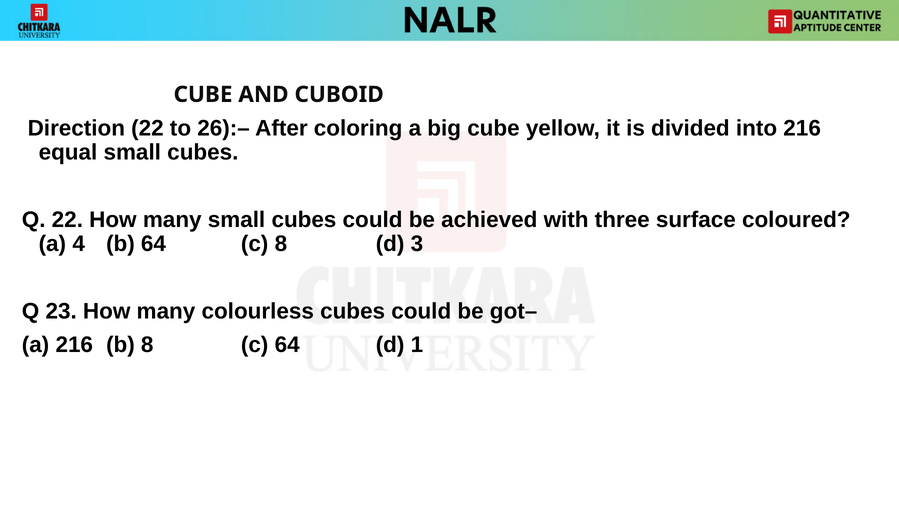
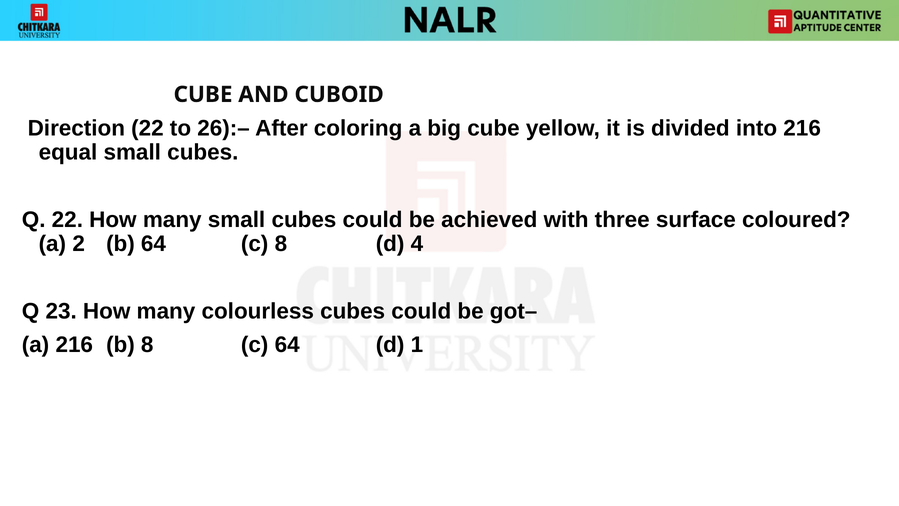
4: 4 -> 2 (79, 244)
3: 3 -> 4 (417, 244)
